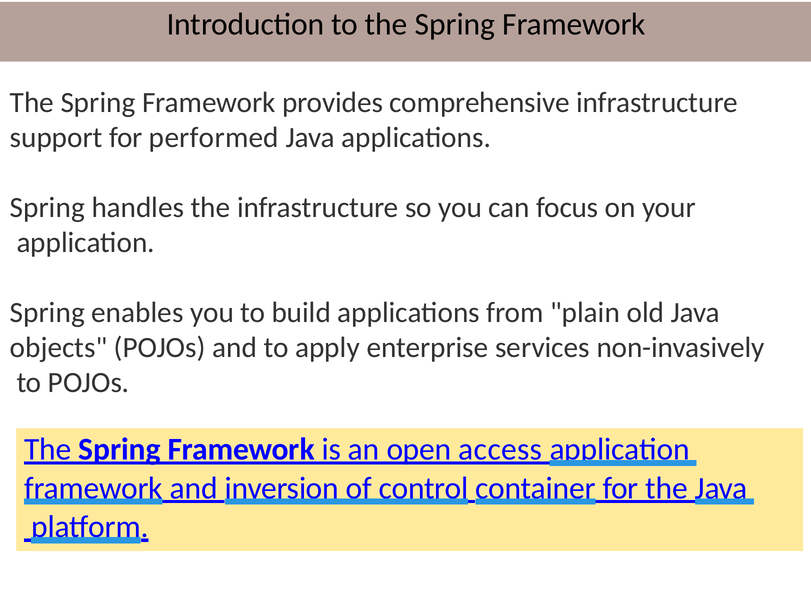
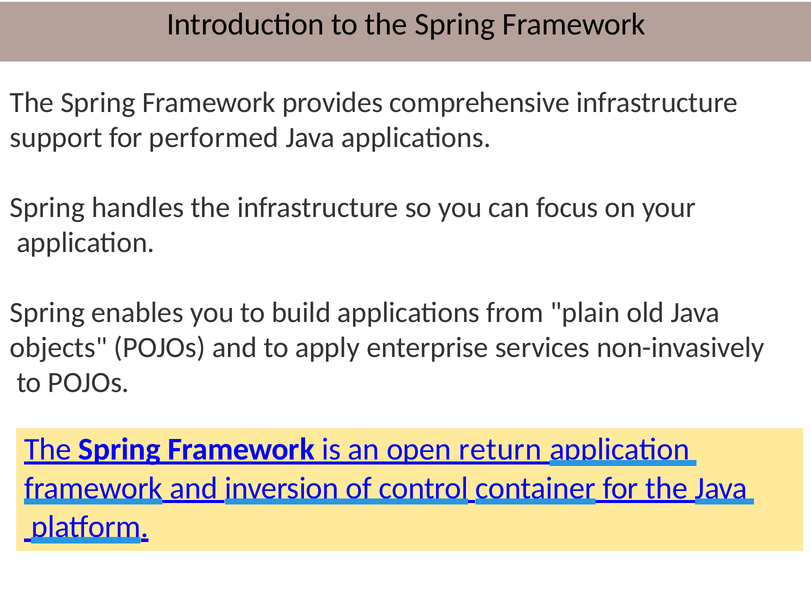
access: access -> return (500, 449)
